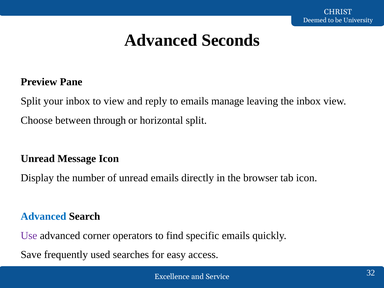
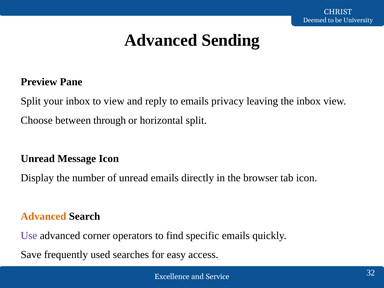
Seconds: Seconds -> Sending (231, 40)
manage: manage -> privacy (228, 101)
Advanced colour: blue -> orange (43, 216)
